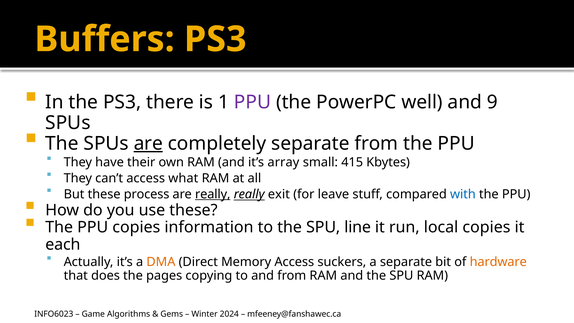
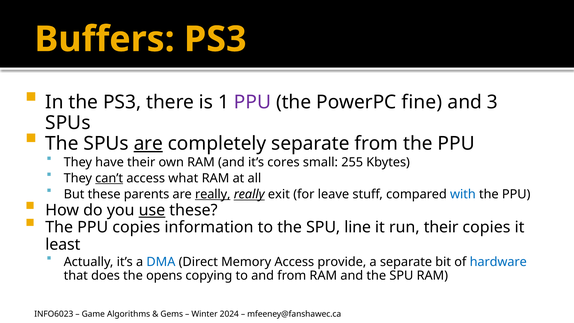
well: well -> fine (422, 102)
9: 9 -> 3 (492, 102)
array: array -> cores (283, 162)
415: 415 -> 255 (352, 162)
can’t underline: none -> present (109, 178)
process: process -> parents (147, 194)
use underline: none -> present (152, 210)
run local: local -> their (441, 227)
each: each -> least (63, 245)
DMA colour: orange -> blue (161, 262)
suckers: suckers -> provide (342, 262)
hardware colour: orange -> blue (498, 262)
pages: pages -> opens (164, 276)
